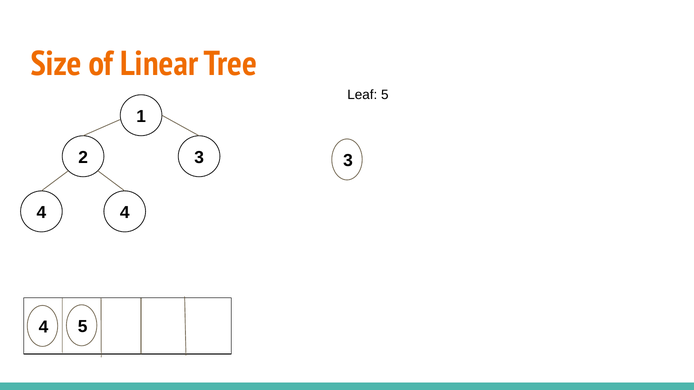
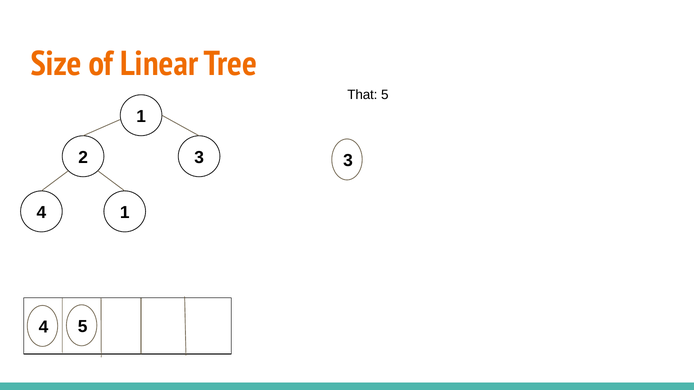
Leaf: Leaf -> That (362, 95)
4 4: 4 -> 1 (125, 213)
